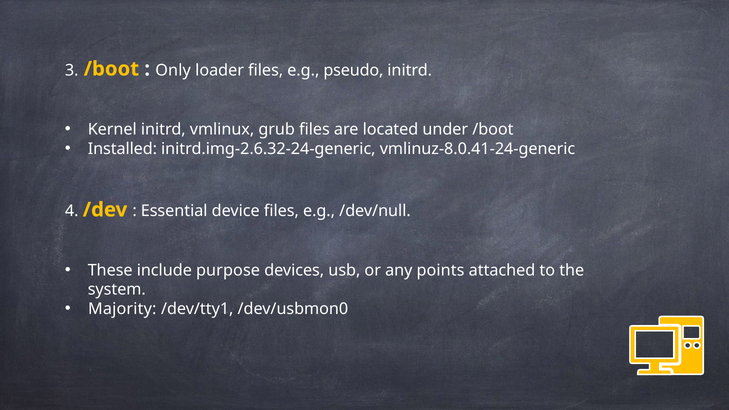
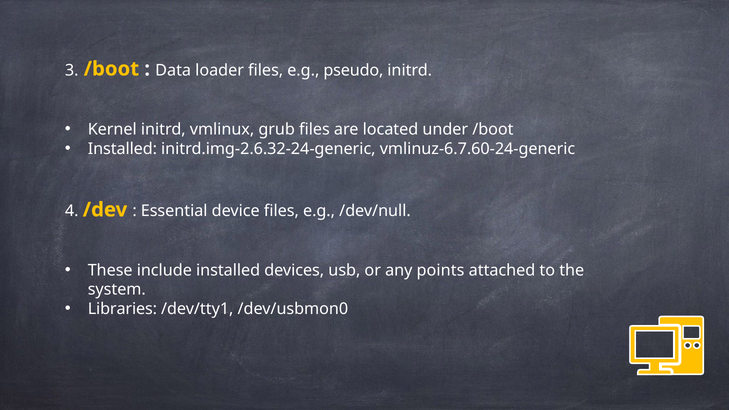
Only: Only -> Data (173, 70)
vmlinuz-8.0.41-24-generic: vmlinuz-8.0.41-24-generic -> vmlinuz-6.7.60-24-generic (478, 149)
include purpose: purpose -> installed (228, 270)
Majority: Majority -> Libraries (122, 309)
